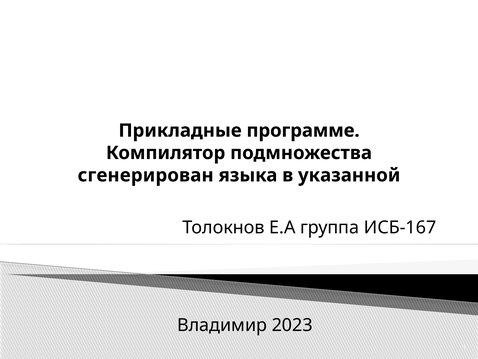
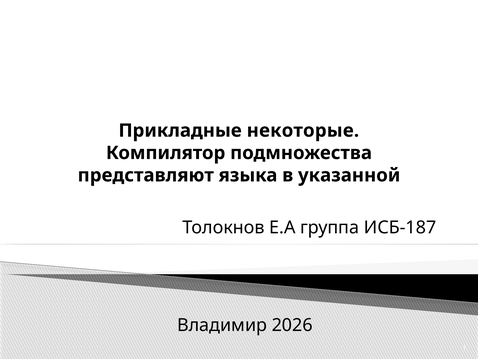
программе: программе -> некоторые (303, 130)
сгенерирован: сгенерирован -> представляют (146, 175)
ИСБ-167: ИСБ-167 -> ИСБ-187 (400, 227)
2023: 2023 -> 2026 (292, 325)
